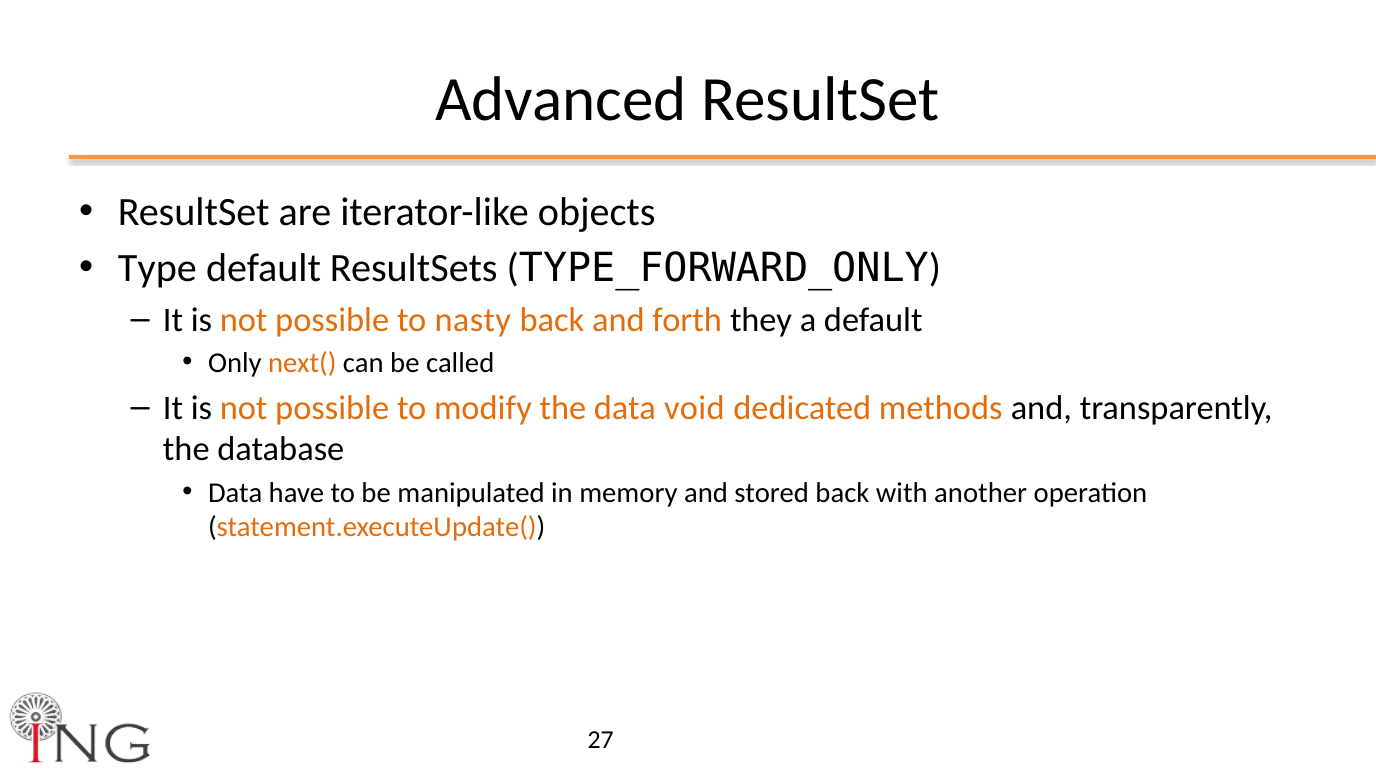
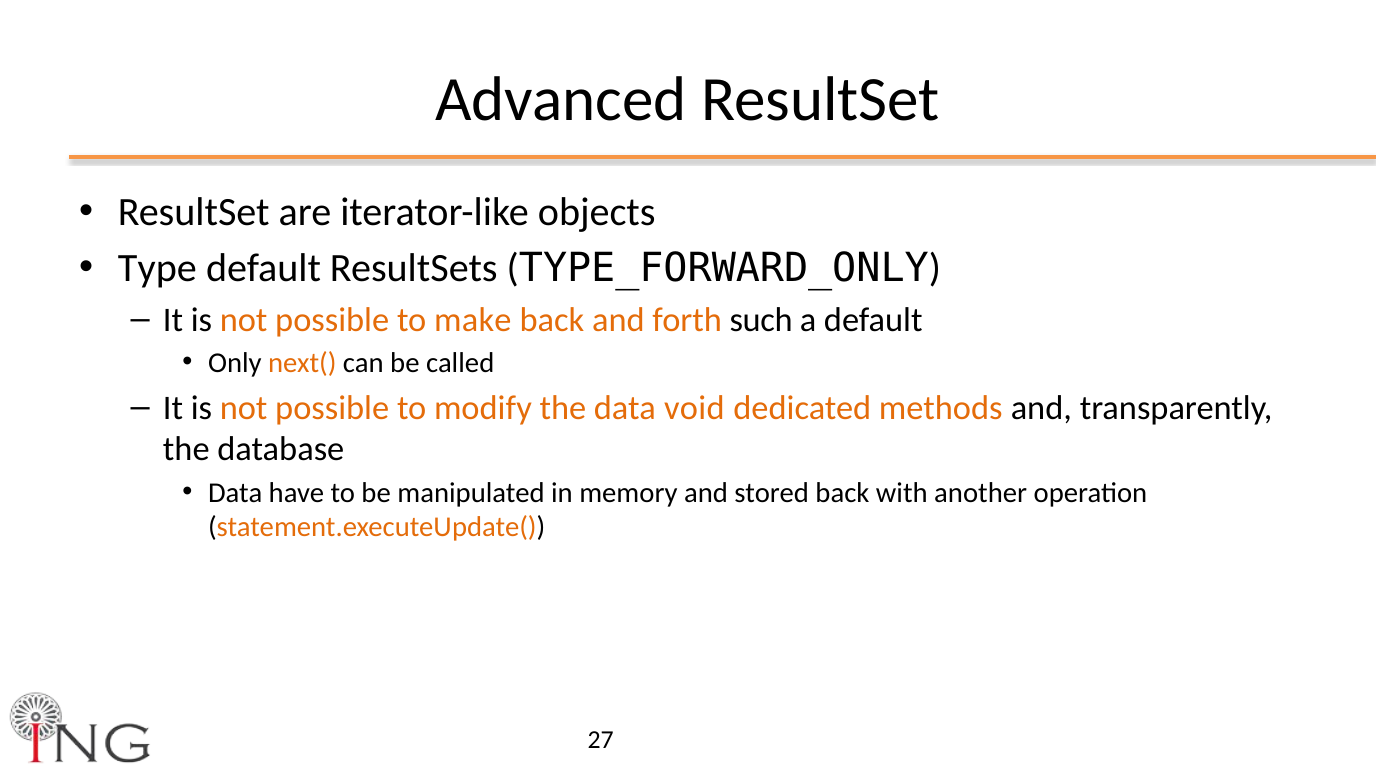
nasty: nasty -> make (473, 320)
they: they -> such (761, 320)
